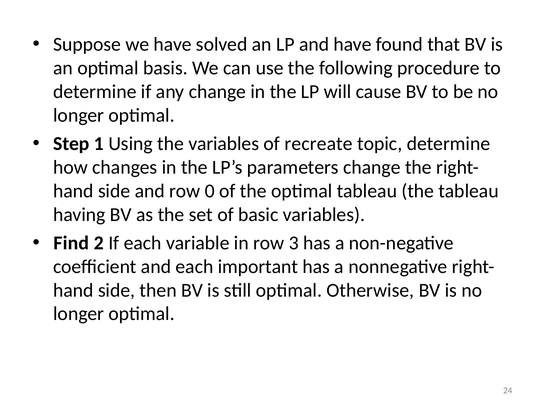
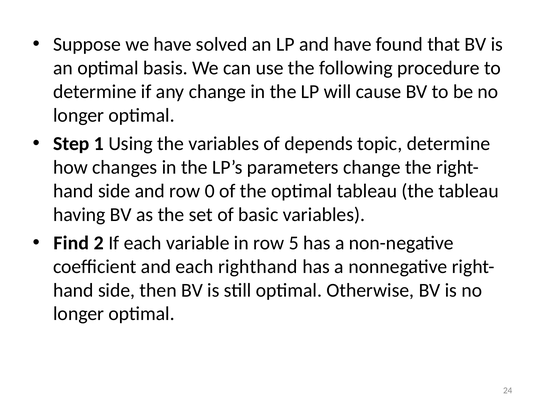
recreate: recreate -> depends (319, 144)
3: 3 -> 5 (294, 243)
important: important -> righthand (258, 266)
